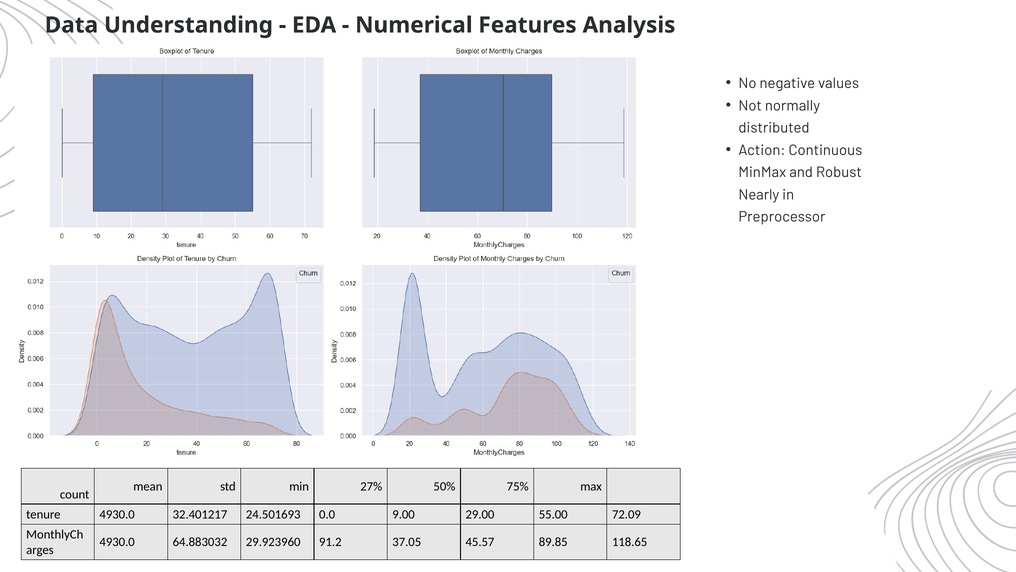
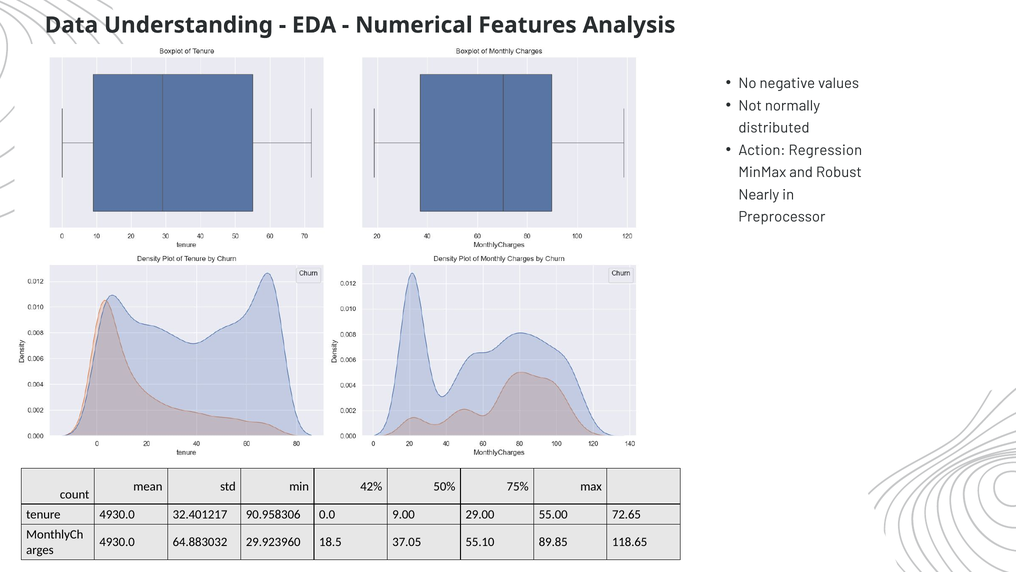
Continuous: Continuous -> Regression (825, 150)
27%: 27% -> 42% (371, 486)
24.501693: 24.501693 -> 90.958306 (273, 514)
72.09: 72.09 -> 72.65 (626, 514)
91.2: 91.2 -> 18.5 (330, 542)
45.57: 45.57 -> 55.10 (480, 542)
